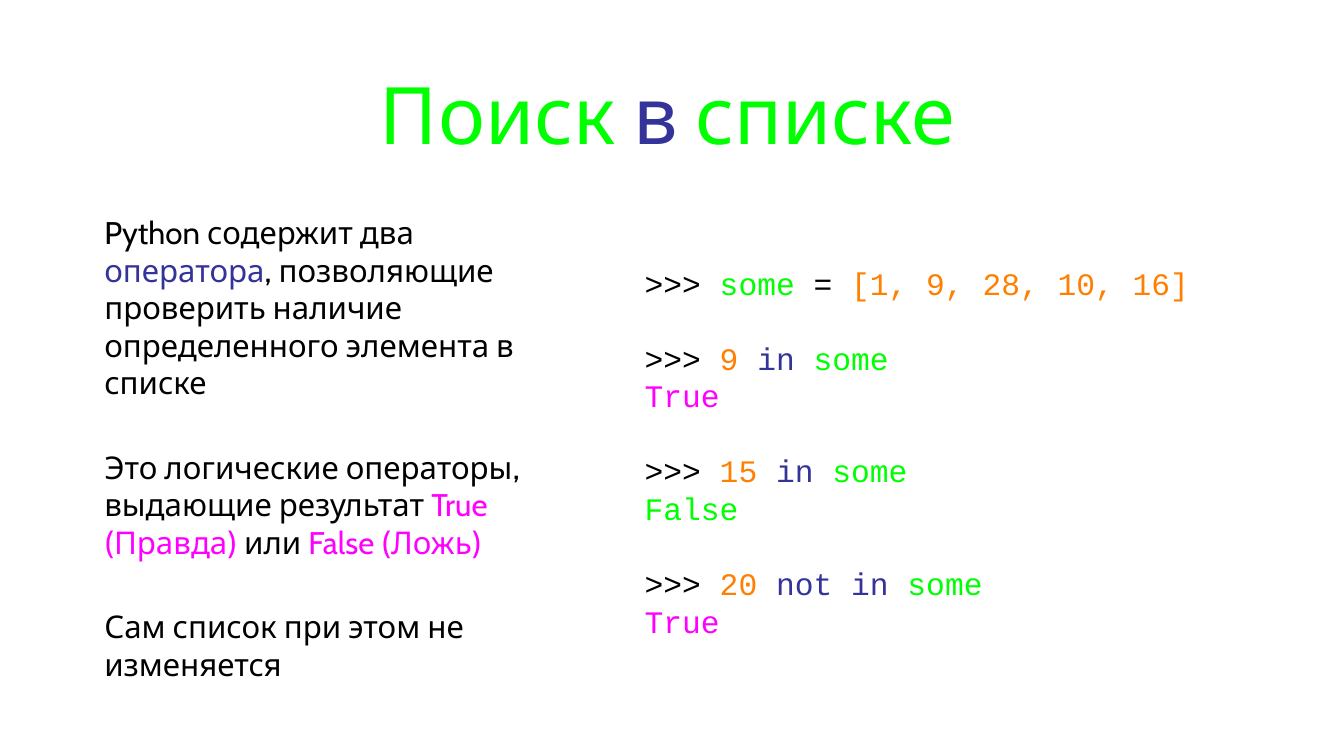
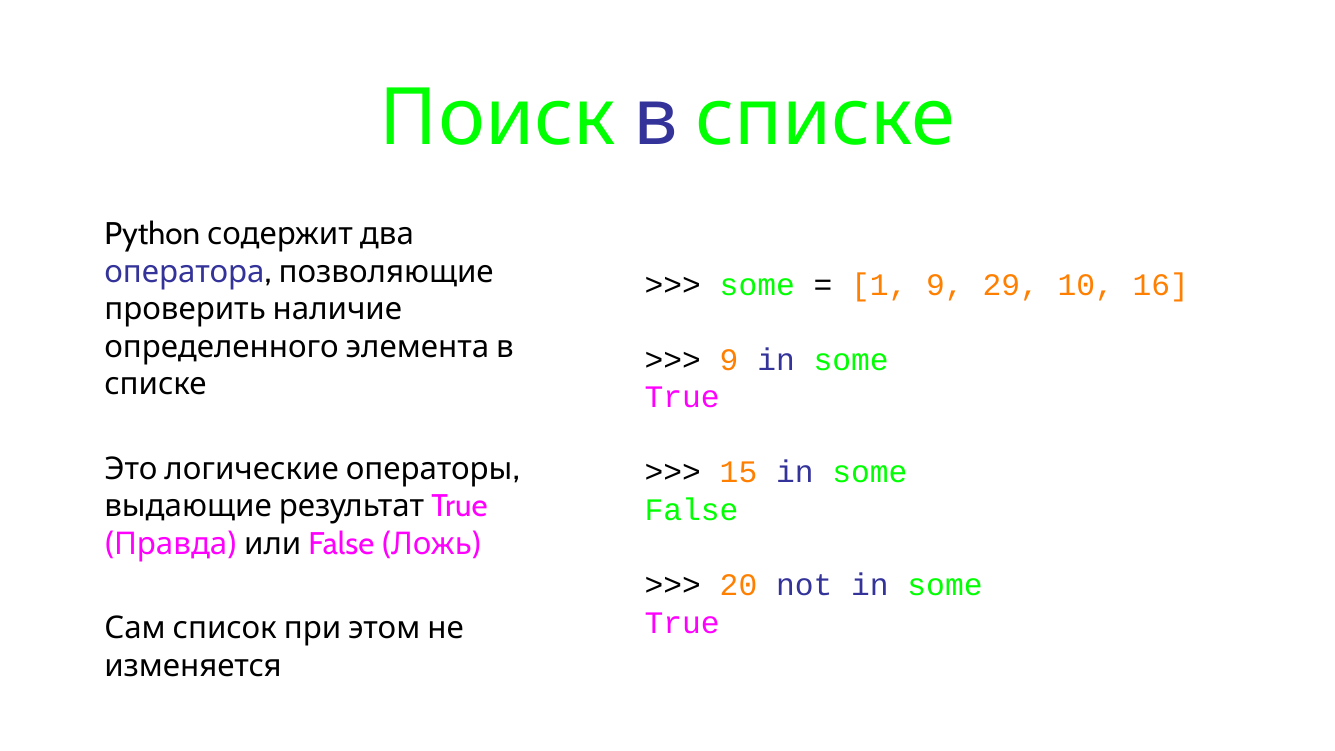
28: 28 -> 29 (1011, 285)
